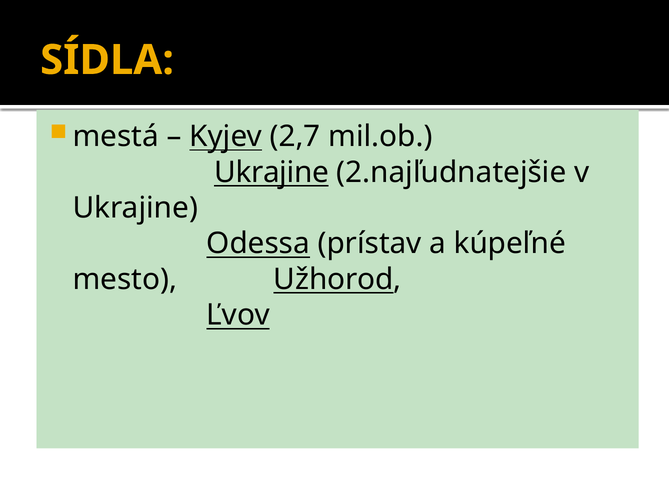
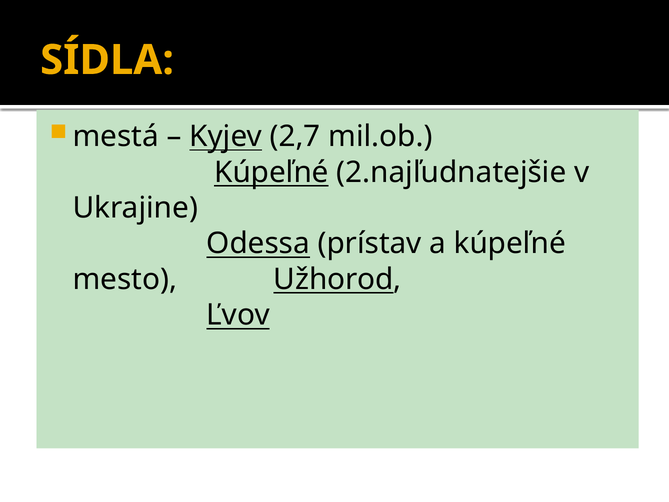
Ukrajine: Ukrajine -> Kúpeľné (271, 172)
